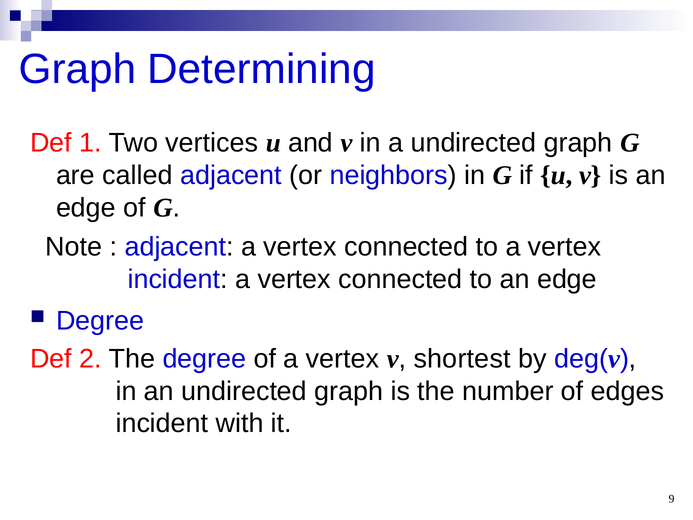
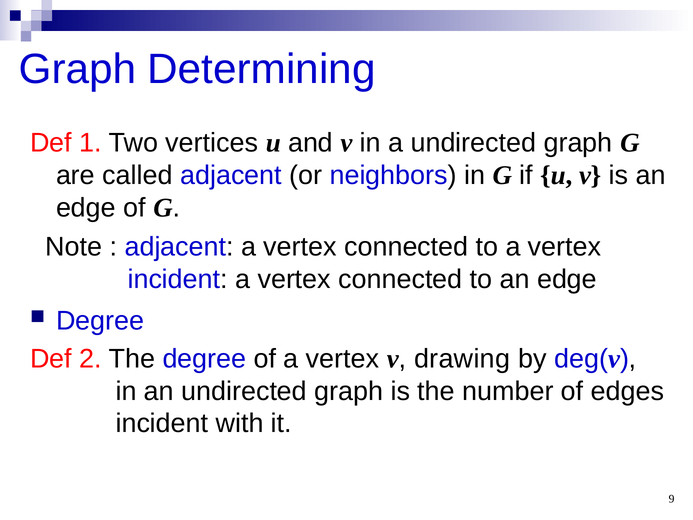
shortest: shortest -> drawing (462, 359)
